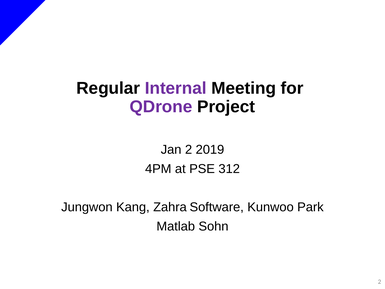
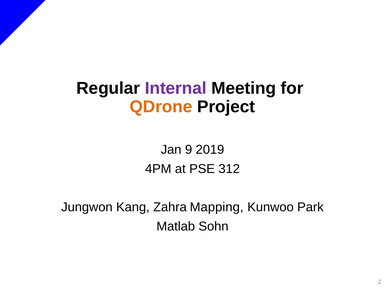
QDrone colour: purple -> orange (161, 107)
Jan 2: 2 -> 9 (189, 149)
Software: Software -> Mapping (217, 207)
